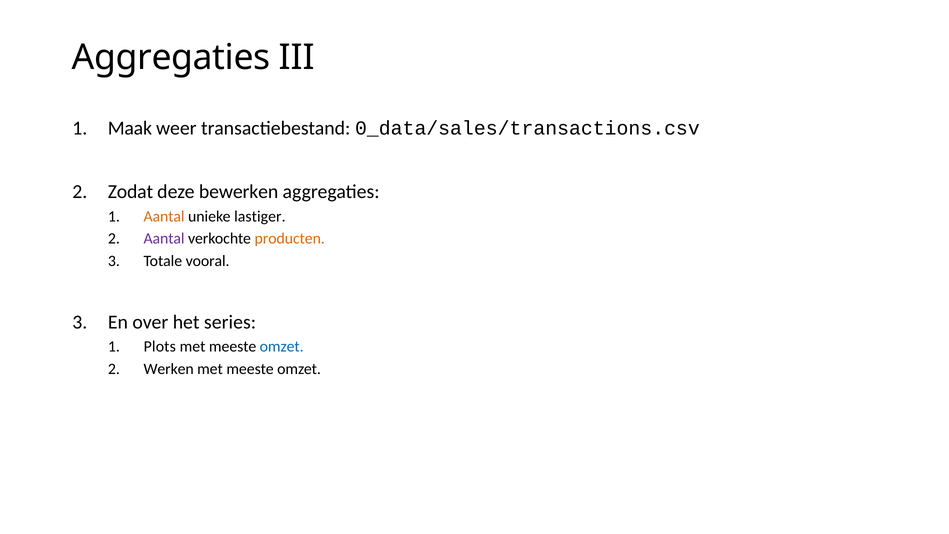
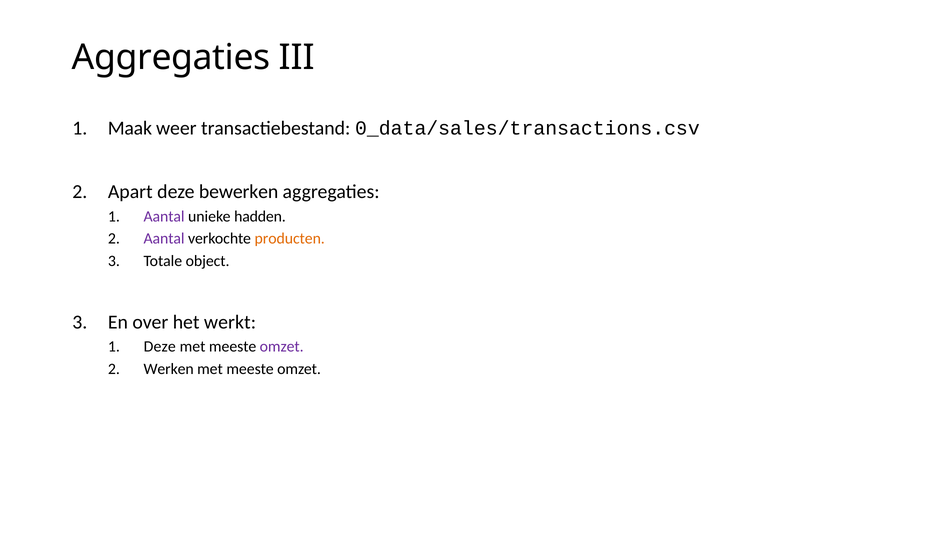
Zodat: Zodat -> Apart (130, 192)
Aantal colour: orange -> purple (164, 216)
lastiger: lastiger -> hadden (260, 216)
vooral: vooral -> object (208, 261)
series: series -> werkt (230, 322)
Plots: Plots -> Deze (160, 347)
omzet colour: blue -> purple (282, 347)
